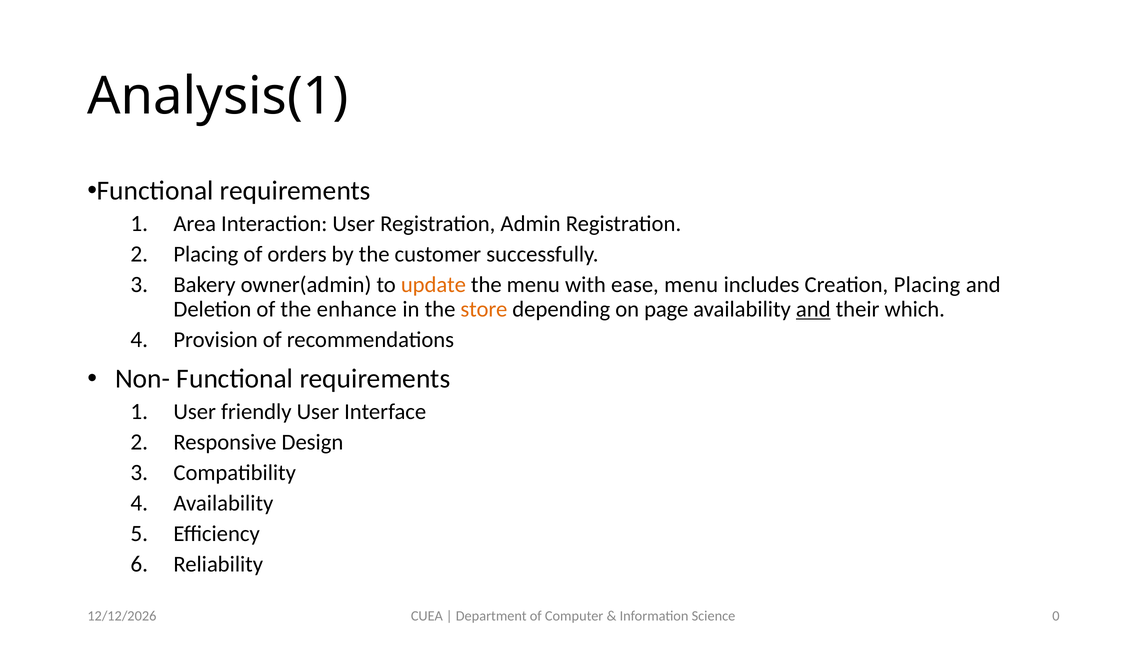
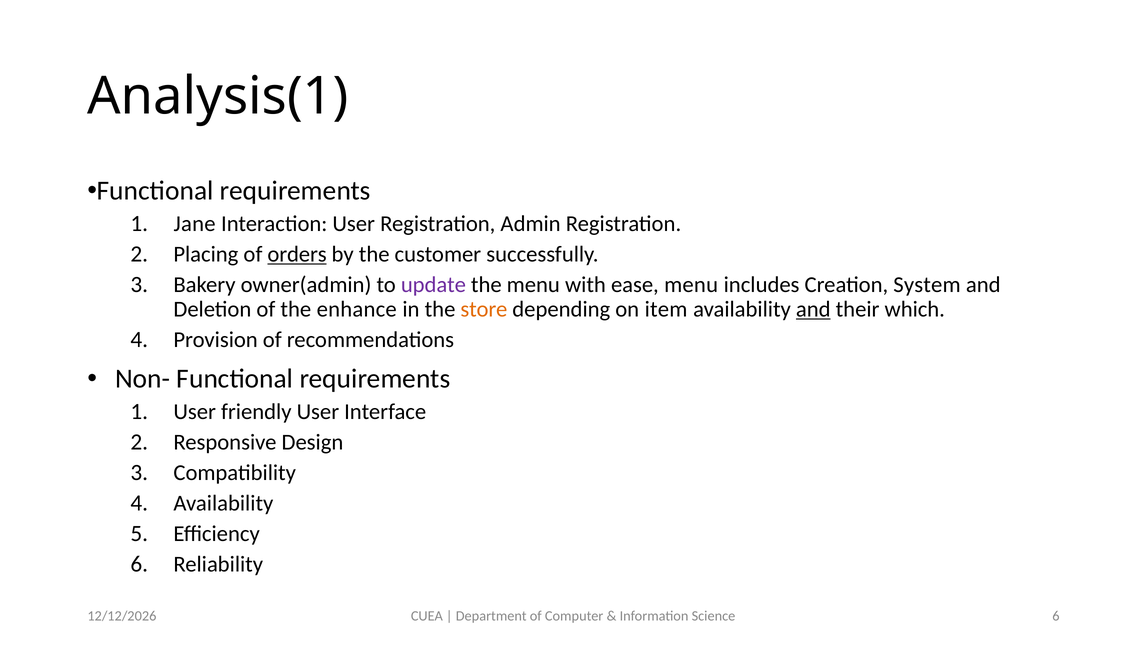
Area: Area -> Jane (195, 224)
orders underline: none -> present (297, 254)
update colour: orange -> purple (433, 285)
Creation Placing: Placing -> System (927, 285)
page: page -> item (666, 309)
Science 0: 0 -> 6 (1056, 616)
